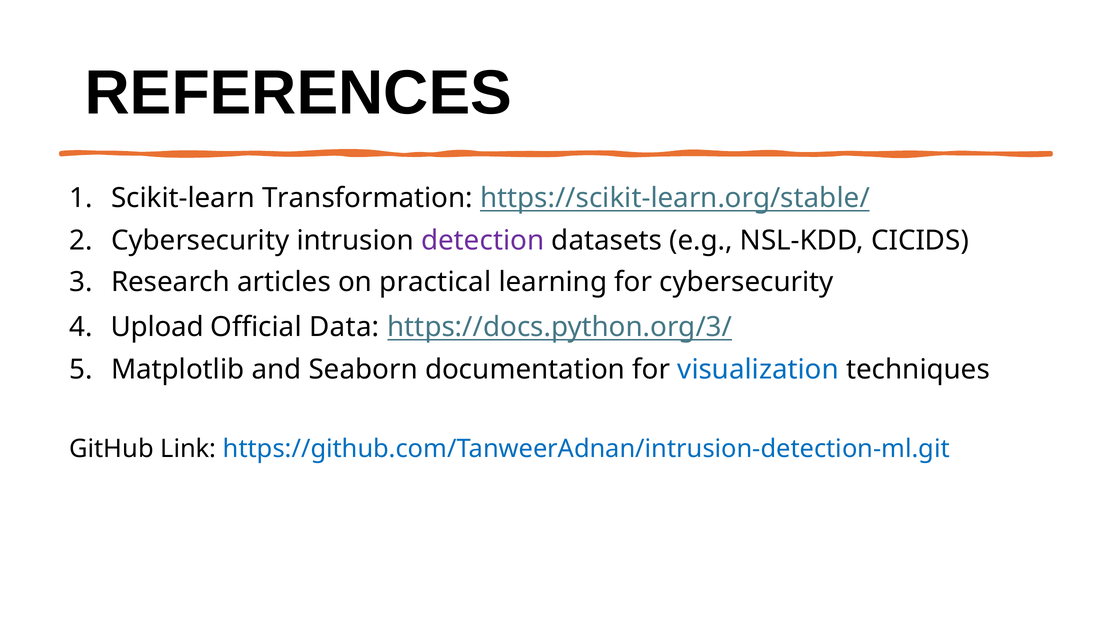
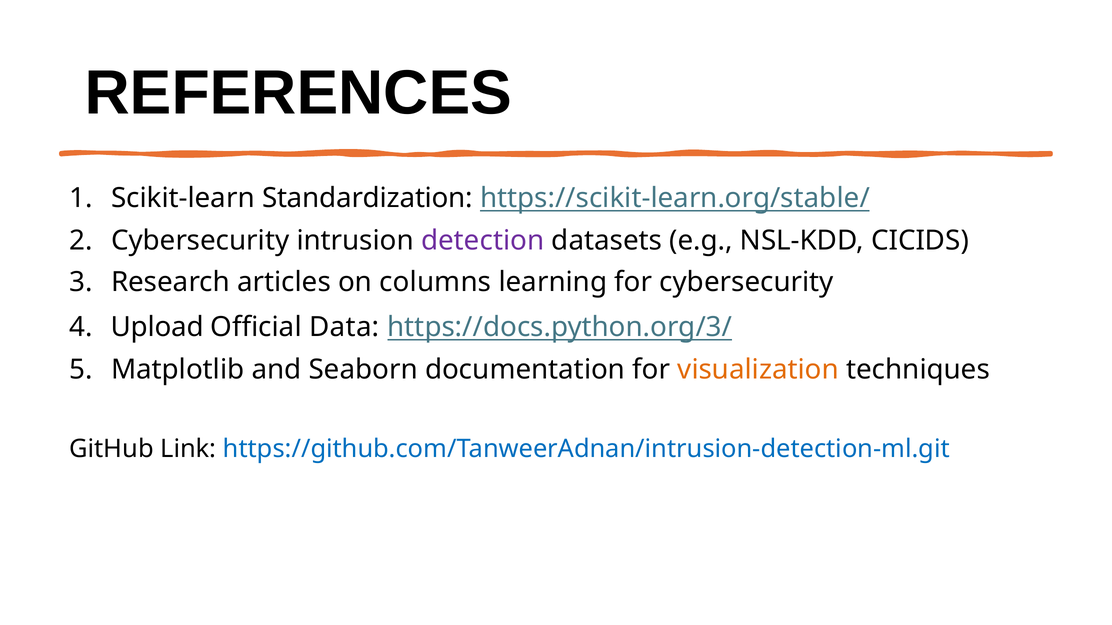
Transformation: Transformation -> Standardization (367, 198)
practical: practical -> columns (435, 282)
visualization colour: blue -> orange (758, 370)
